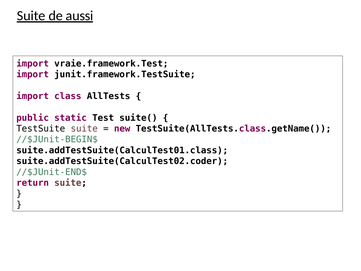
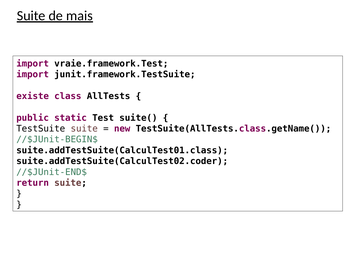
aussi: aussi -> mais (79, 16)
import: import -> existe (33, 96)
